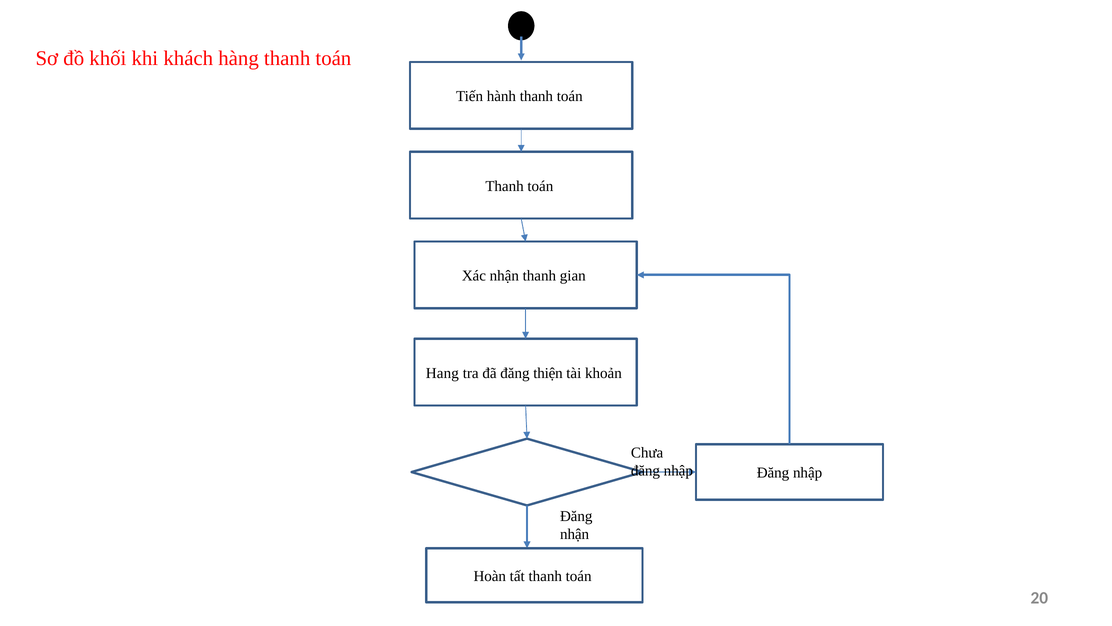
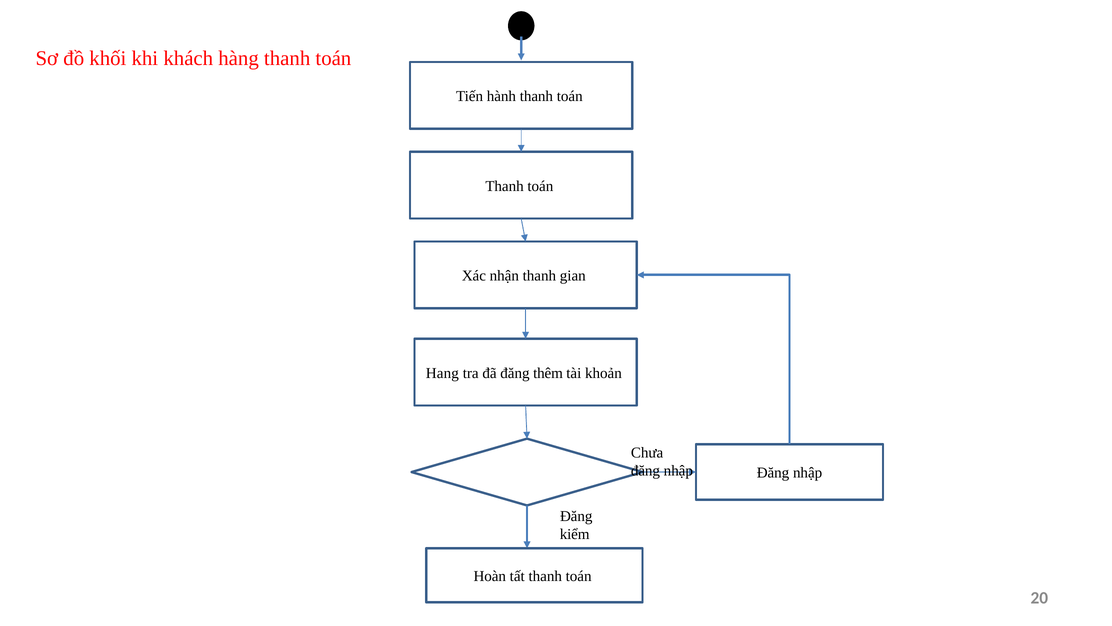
thiện: thiện -> thêm (548, 373)
nhận: nhận -> kiểm (575, 534)
